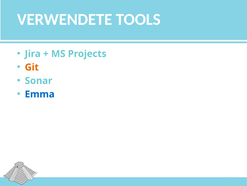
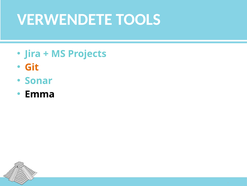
Emma colour: blue -> black (40, 94)
